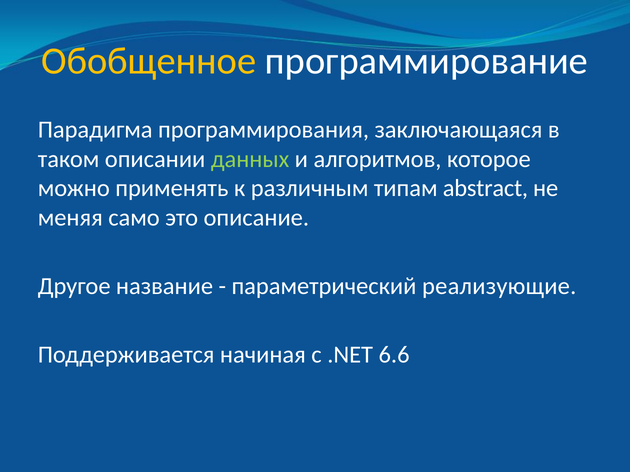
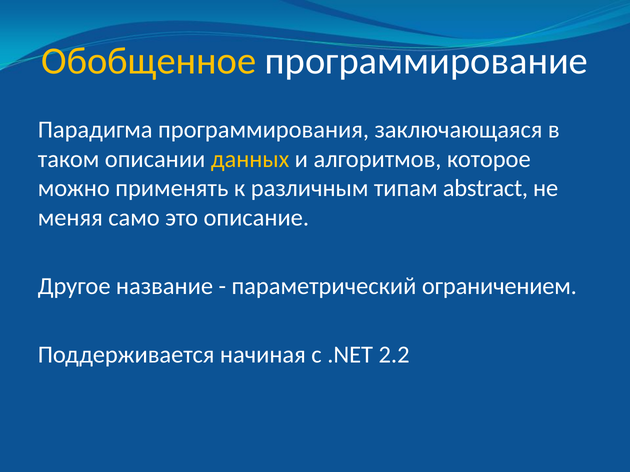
данных colour: light green -> yellow (250, 159)
реализующие: реализующие -> ограничением (499, 286)
6.6: 6.6 -> 2.2 (394, 355)
